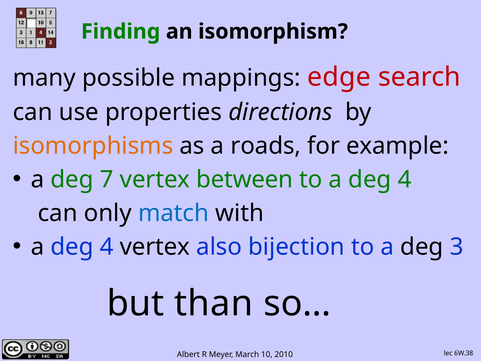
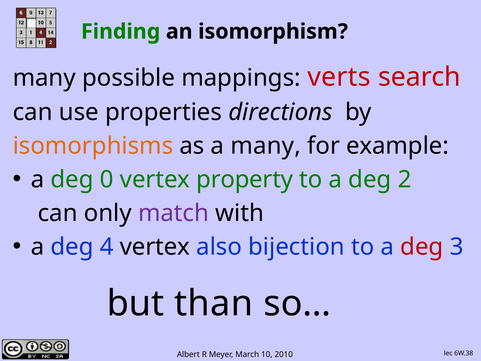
edge: edge -> verts (339, 77)
a roads: roads -> many (266, 146)
7: 7 -> 0 (107, 179)
between: between -> property (245, 179)
to a deg 4: 4 -> 2 (405, 179)
match colour: blue -> purple (174, 213)
deg colour: black -> red (422, 247)
